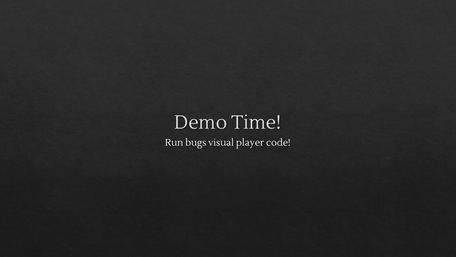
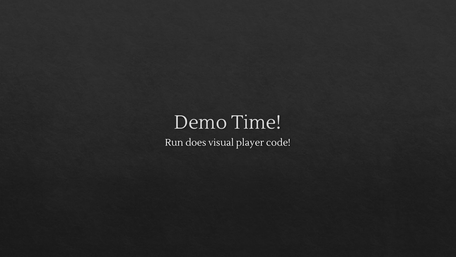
bugs: bugs -> does (196, 142)
